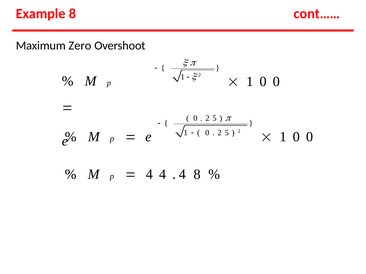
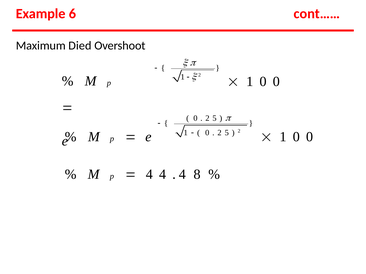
Example 8: 8 -> 6 (72, 14)
Zero: Zero -> Died (80, 46)
